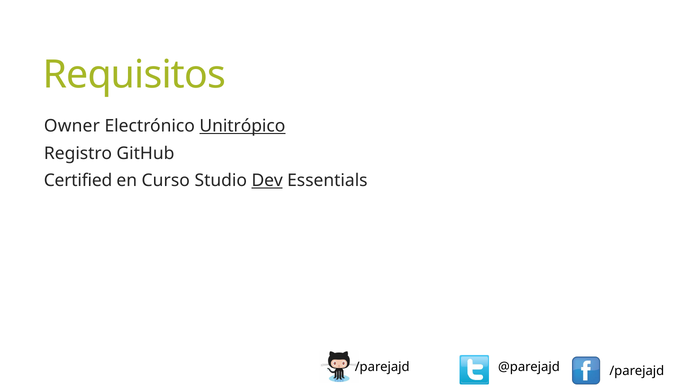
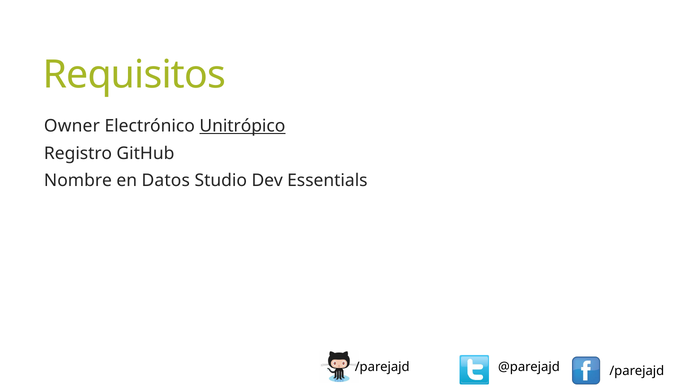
Certified: Certified -> Nombre (78, 181)
Curso: Curso -> Datos (166, 181)
Dev underline: present -> none (267, 181)
